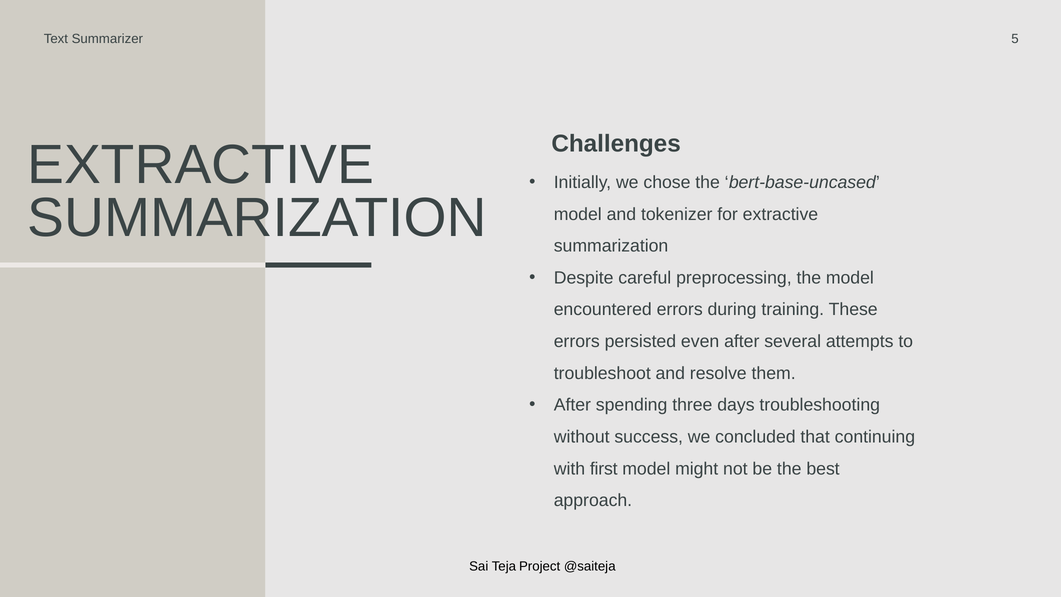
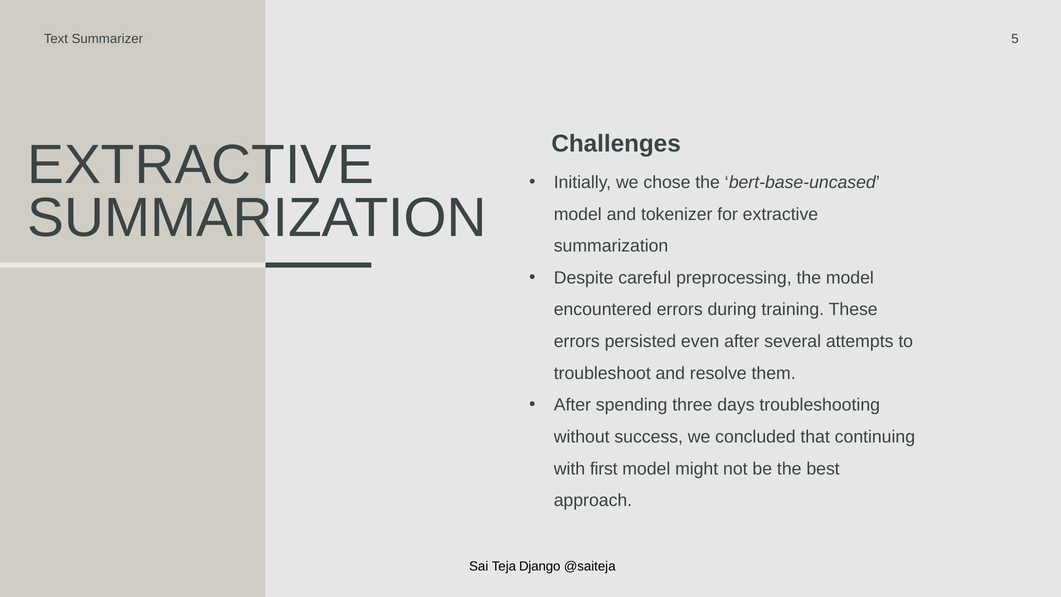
Project: Project -> Django (540, 566)
